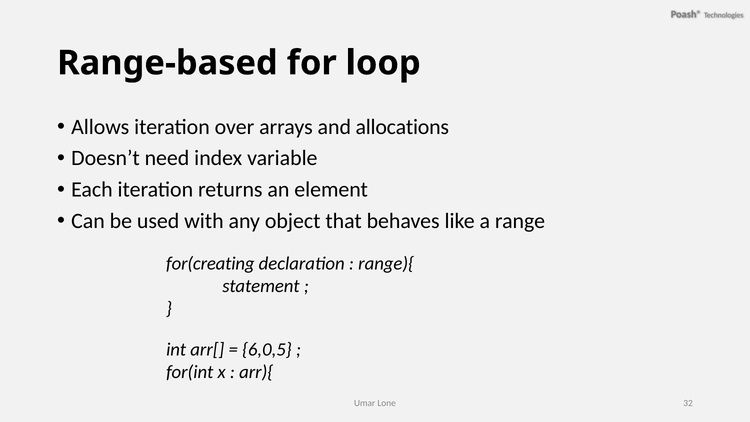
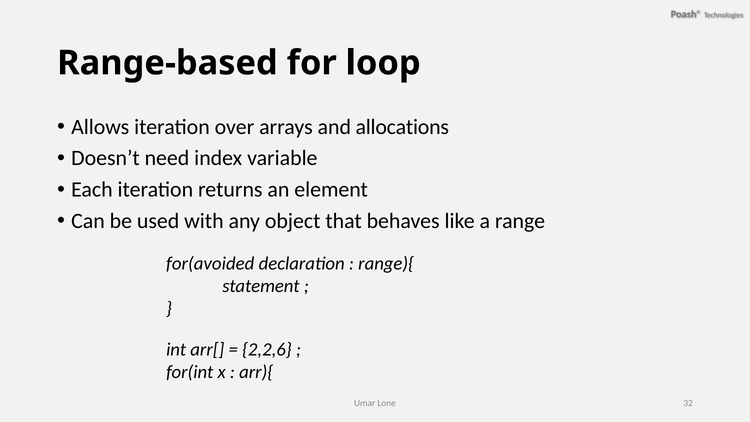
for(creating: for(creating -> for(avoided (210, 264)
6,0,5: 6,0,5 -> 2,2,6 (267, 350)
